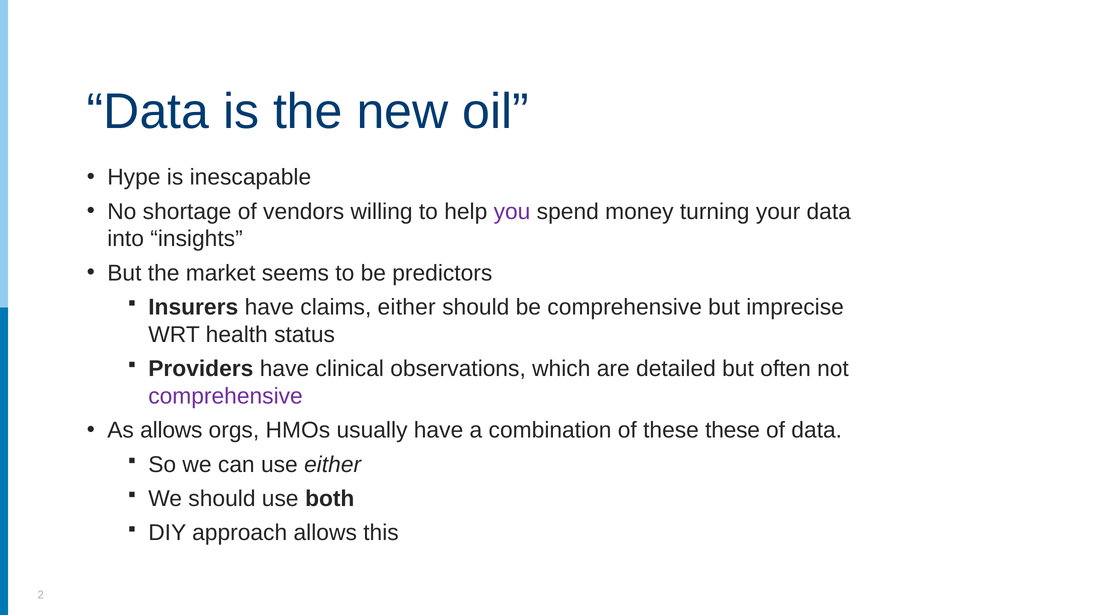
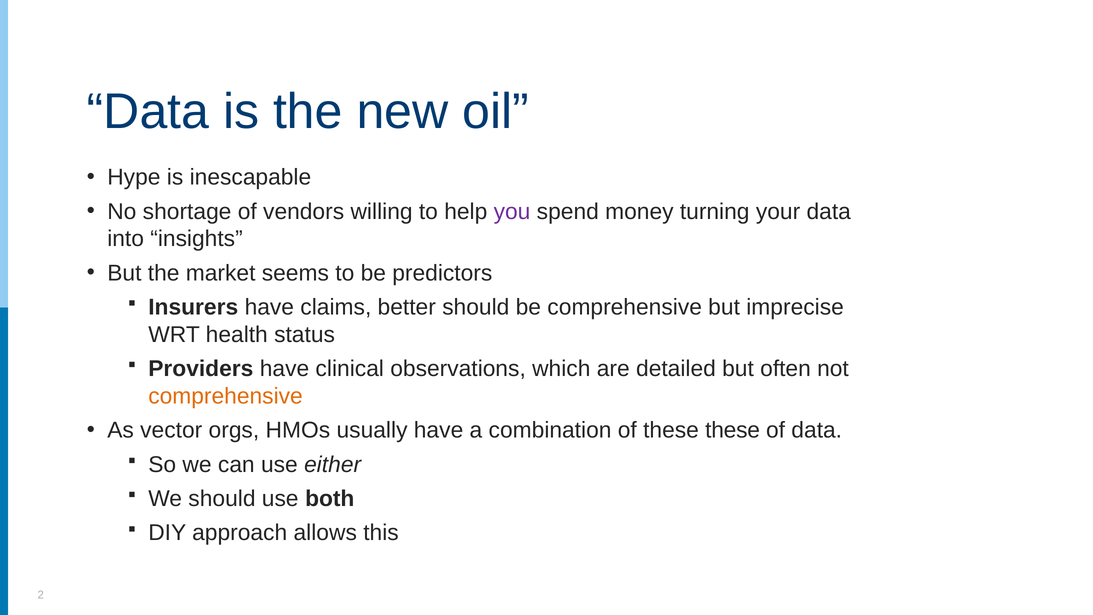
claims either: either -> better (407, 307)
comprehensive colour: purple -> orange (226, 396)
As allows: allows -> vector (171, 430)
